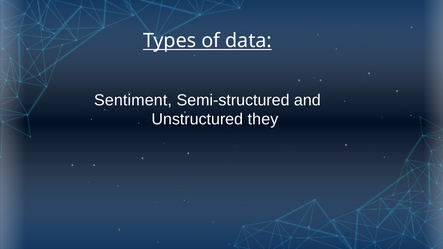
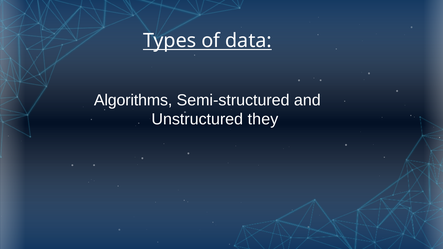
Sentiment: Sentiment -> Algorithms (133, 100)
